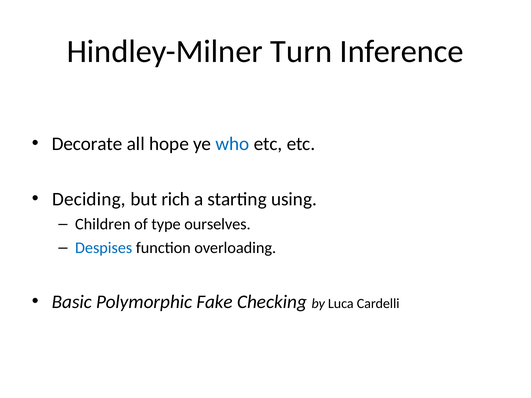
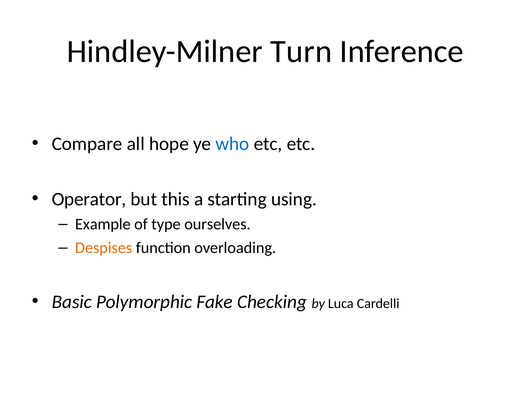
Decorate: Decorate -> Compare (87, 144)
Deciding: Deciding -> Operator (89, 199)
rich: rich -> this (176, 199)
Children: Children -> Example (103, 224)
Despises colour: blue -> orange (104, 248)
